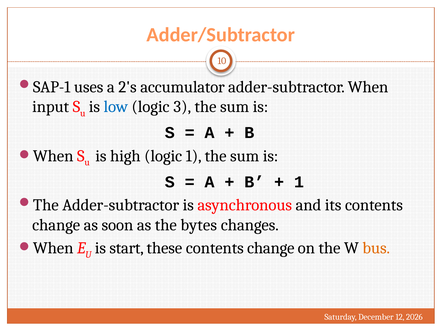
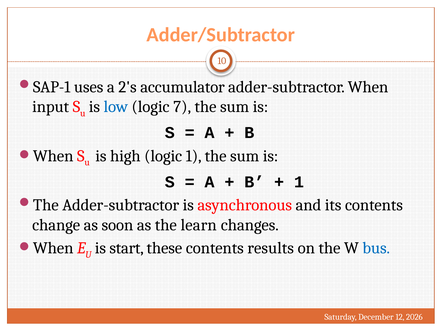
3: 3 -> 7 (182, 107)
bytes: bytes -> learn (199, 225)
these contents change: change -> results (271, 249)
bus colour: orange -> blue (376, 249)
